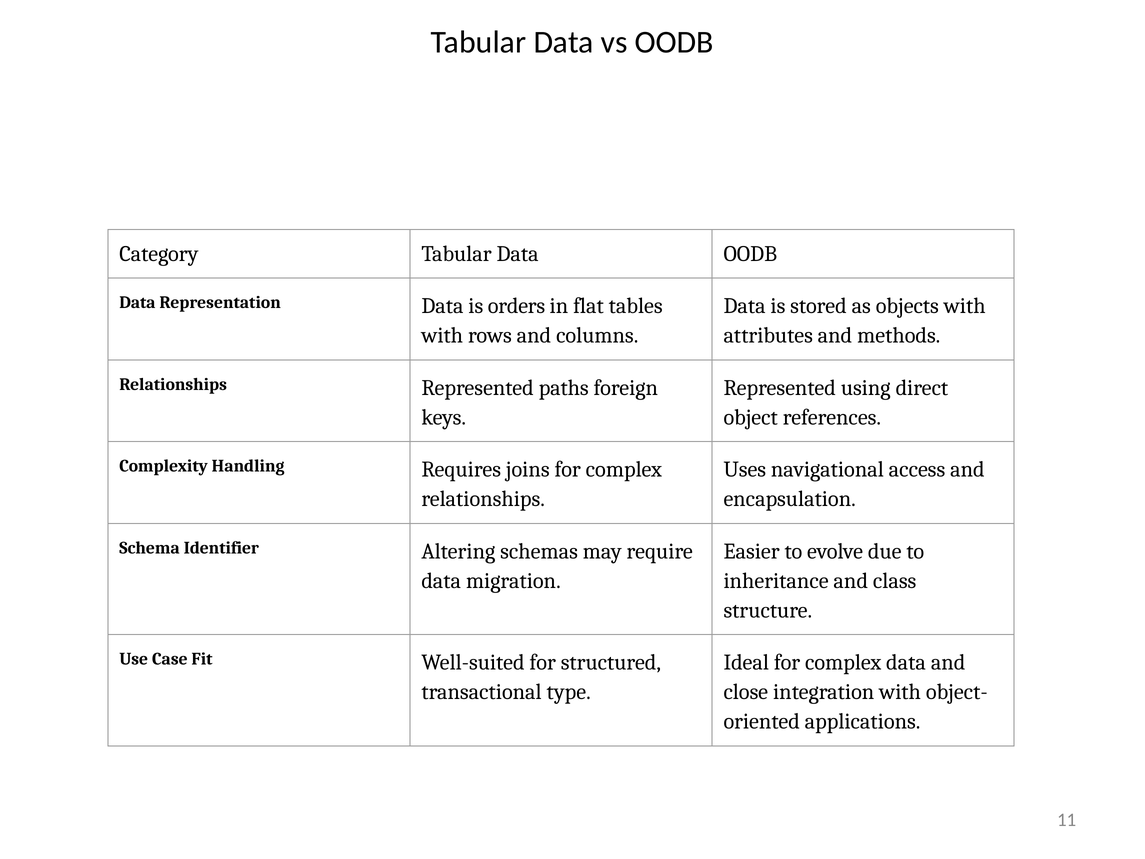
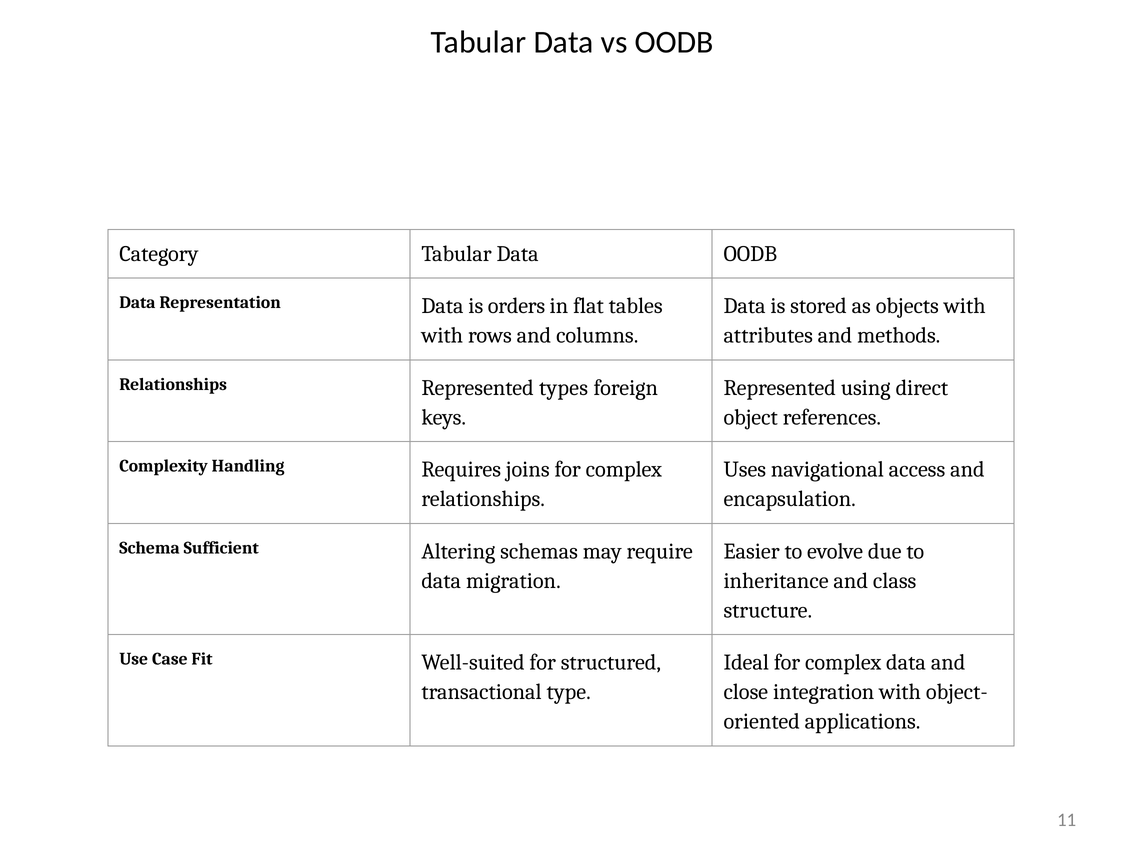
paths: paths -> types (564, 388)
Identifier: Identifier -> Sufficient (221, 548)
